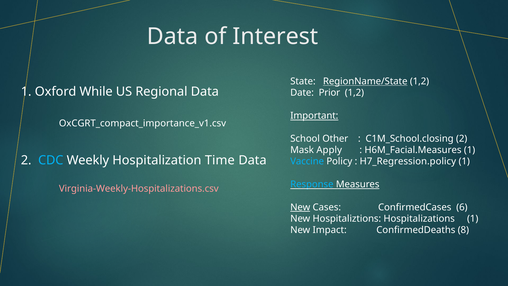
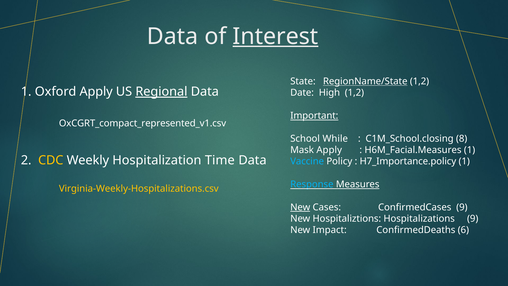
Interest underline: none -> present (275, 36)
Oxford While: While -> Apply (96, 92)
Regional underline: none -> present (161, 92)
Prior: Prior -> High (329, 93)
OxCGRT_compact_importance_v1.csv: OxCGRT_compact_importance_v1.csv -> OxCGRT_compact_represented_v1.csv (143, 123)
Other: Other -> While (335, 138)
C1M_School.closing 2: 2 -> 8 (462, 138)
CDC colour: light blue -> yellow (51, 160)
H7_Regression.policy: H7_Regression.policy -> H7_Importance.policy (408, 161)
Virginia-Weekly-Hospitalizations.csv colour: pink -> yellow (139, 189)
ConfirmedCases 6: 6 -> 9 (462, 207)
Hospitalizations 1: 1 -> 9 (473, 218)
8: 8 -> 6 (463, 230)
